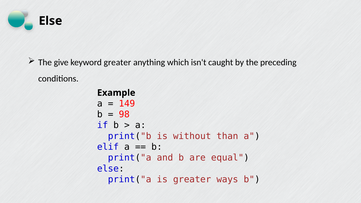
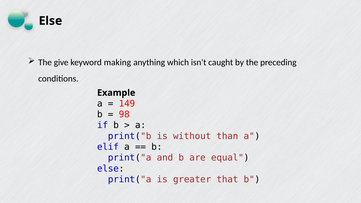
keyword greater: greater -> making (117, 62)
ways: ways -> that (227, 179)
